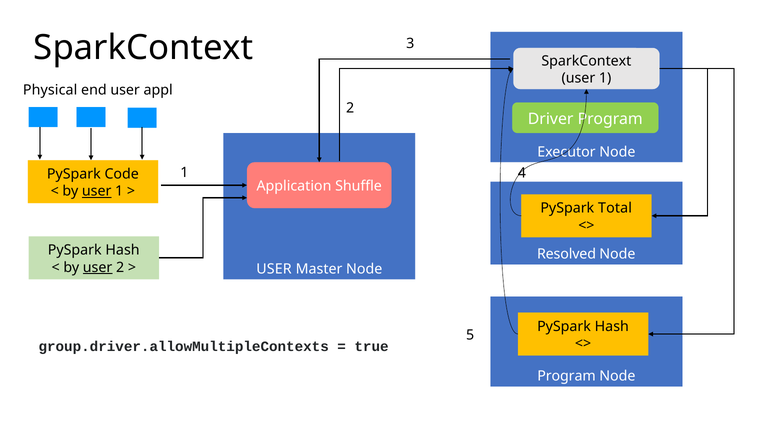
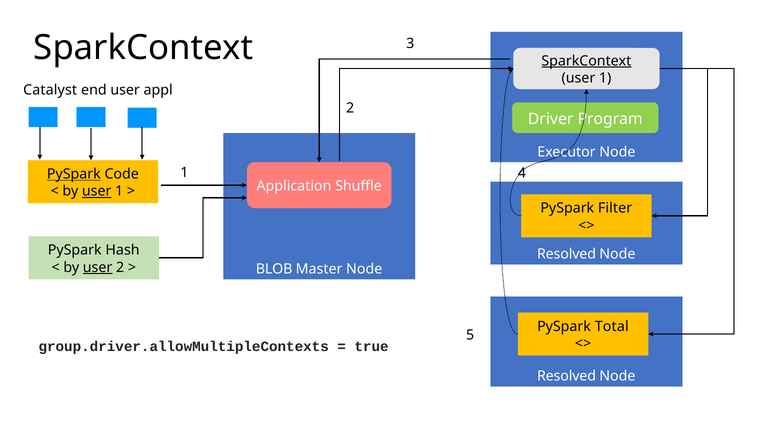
SparkContext underline: none -> present (586, 61)
Physical: Physical -> Catalyst (50, 90)
PySpark underline: none -> present (74, 174)
Total: Total -> Filter (615, 208)
USER: USER -> BLOB (274, 269)
Hash: Hash -> Total (612, 326)
Program: Program -> Resolved (567, 376)
